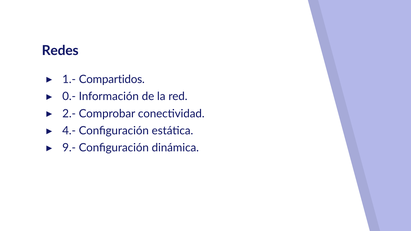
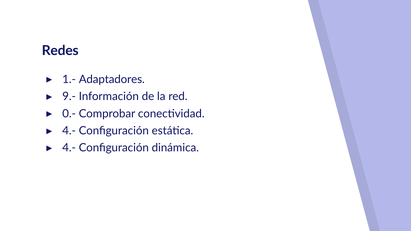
Compartidos: Compartidos -> Adaptadores (112, 79)
0.-: 0.- -> 9.- (69, 97)
2.-: 2.- -> 0.- (69, 114)
9.-: 9.- -> 4.- (69, 148)
